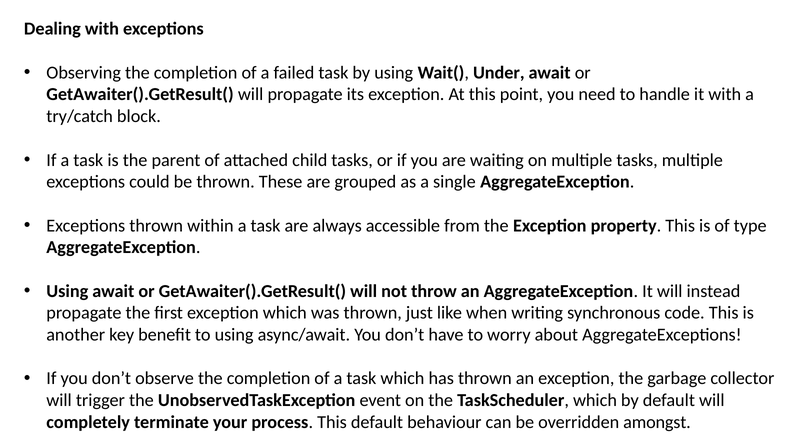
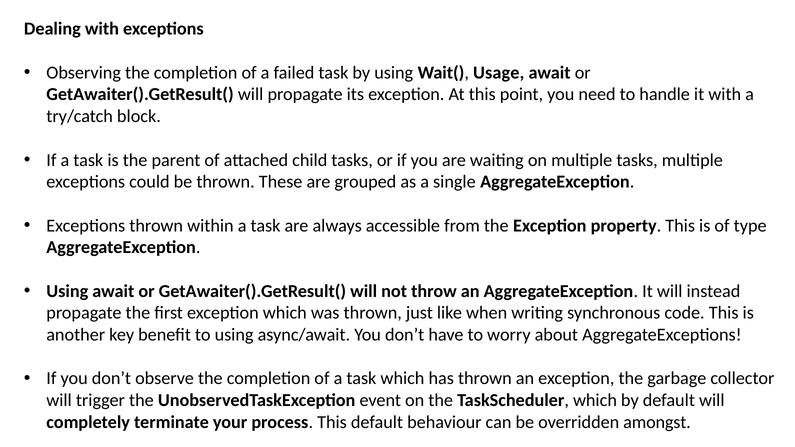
Under: Under -> Usage (499, 73)
